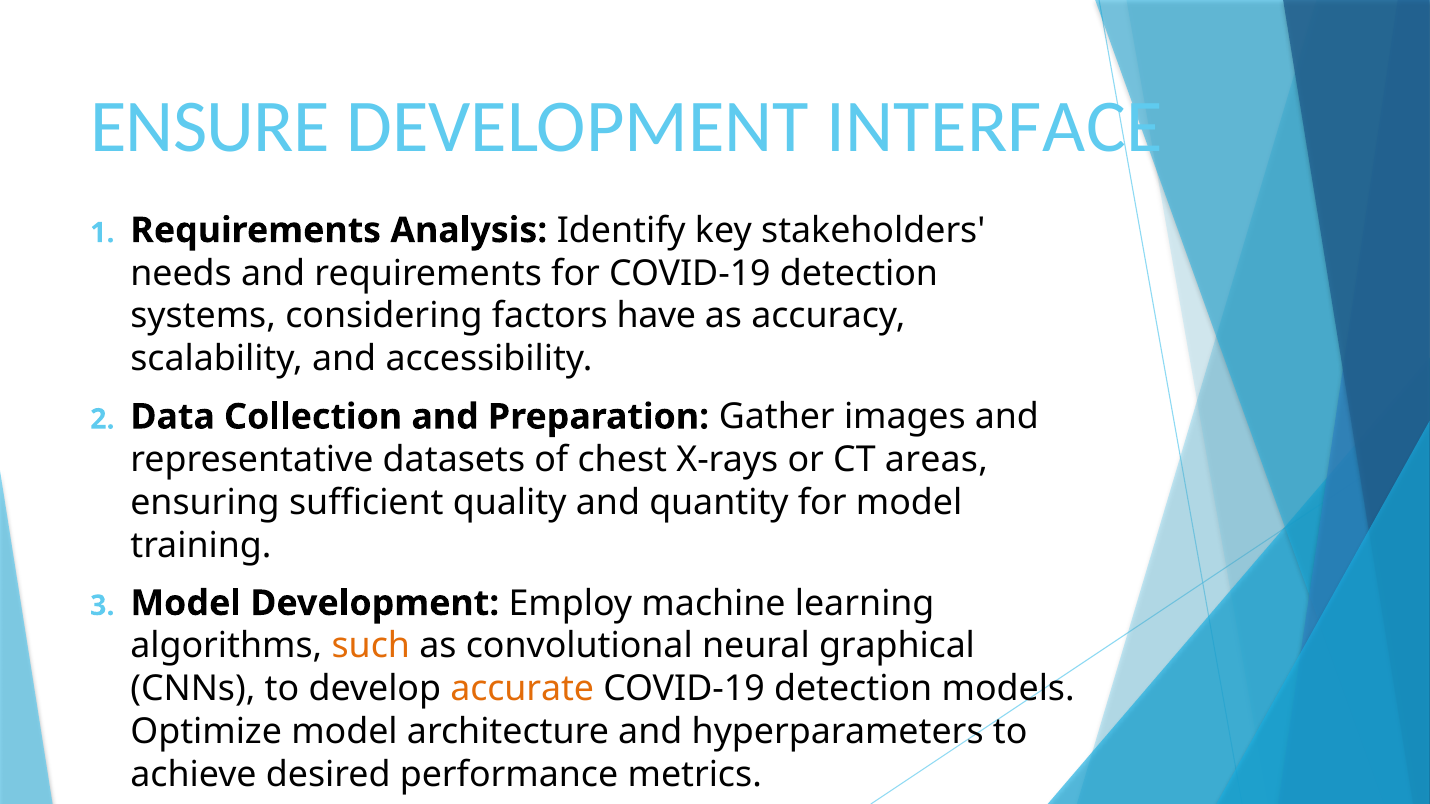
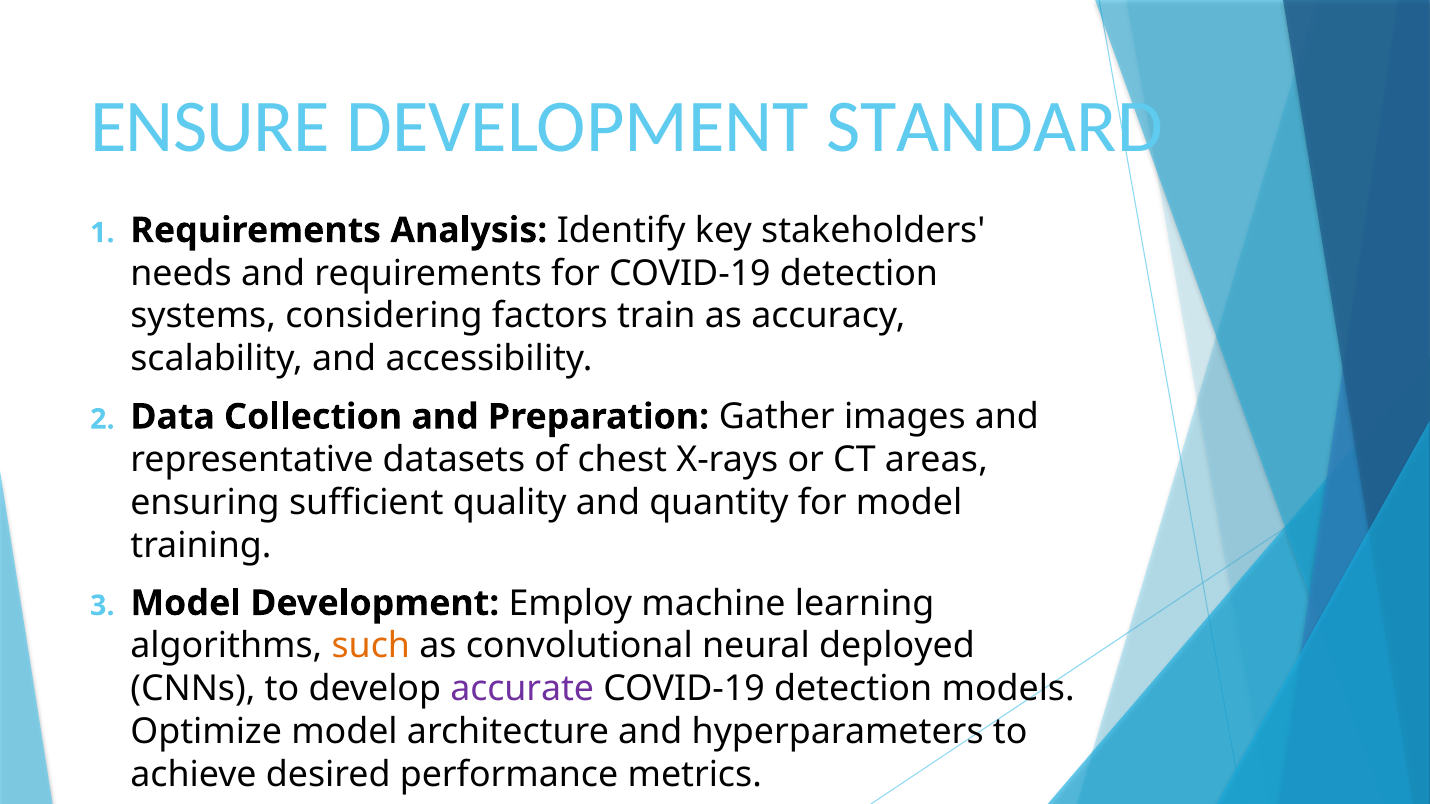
INTERFACE: INTERFACE -> STANDARD (994, 127)
have: have -> train (656, 316)
graphical: graphical -> deployed (897, 646)
accurate colour: orange -> purple (522, 689)
